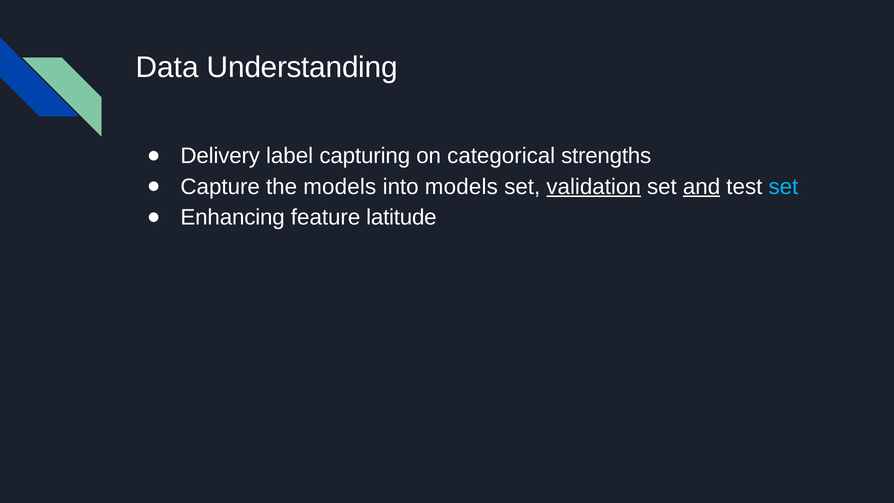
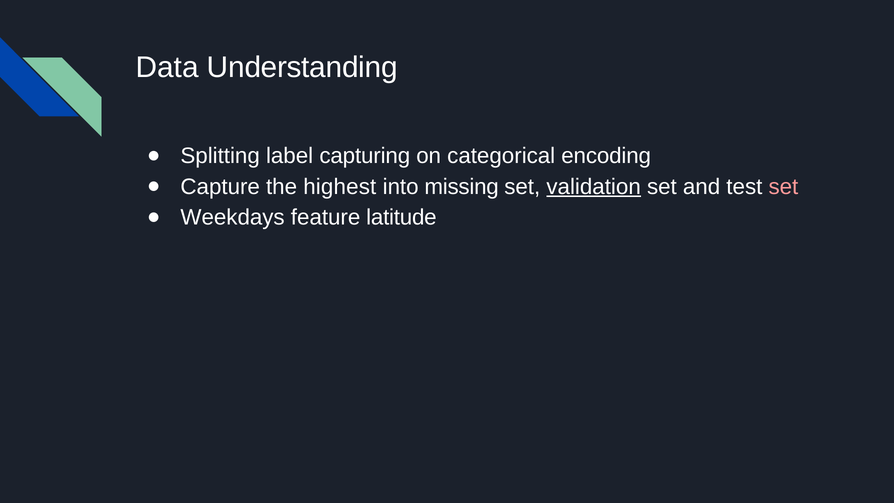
Delivery: Delivery -> Splitting (220, 156)
strengths: strengths -> encoding (606, 156)
the models: models -> highest (340, 187)
into models: models -> missing (462, 187)
and underline: present -> none (702, 187)
set colour: light blue -> pink (783, 187)
Enhancing: Enhancing -> Weekdays (233, 217)
